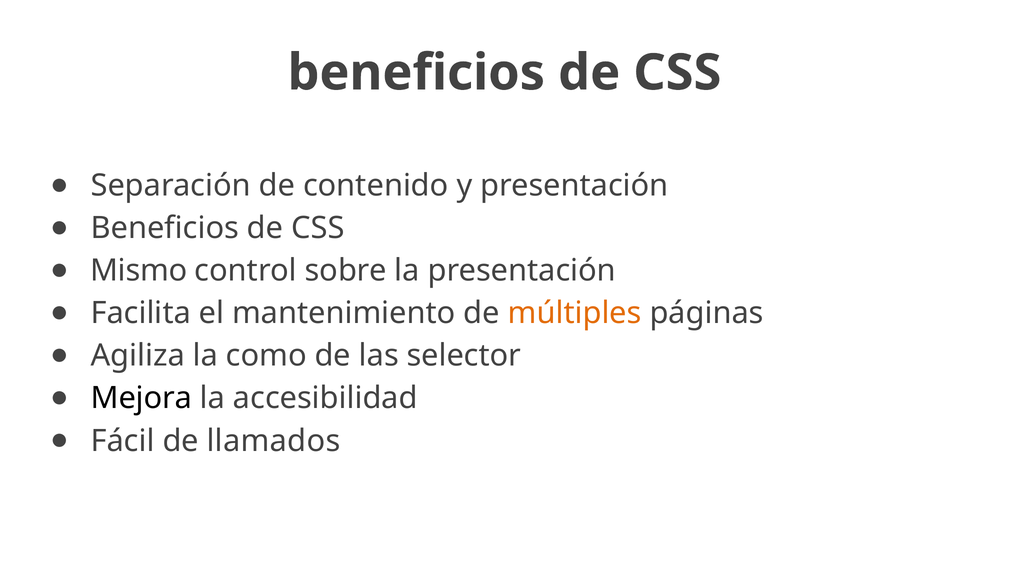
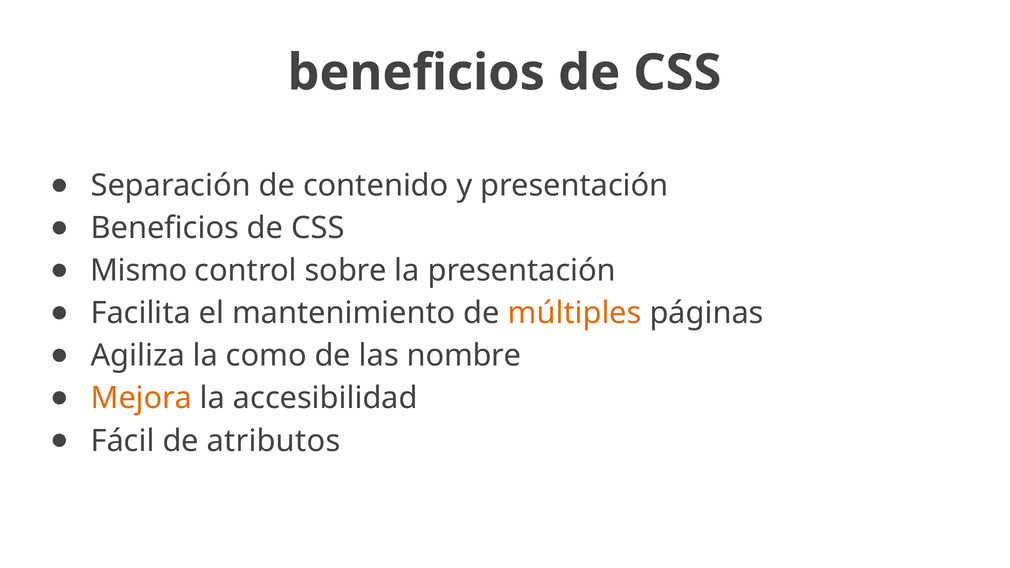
selector: selector -> nombre (464, 356)
Mejora colour: black -> orange (141, 398)
llamados: llamados -> atributos (274, 441)
